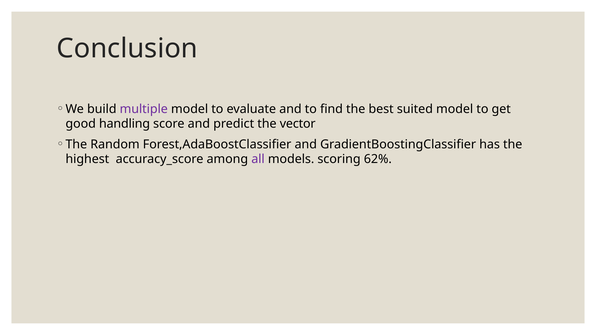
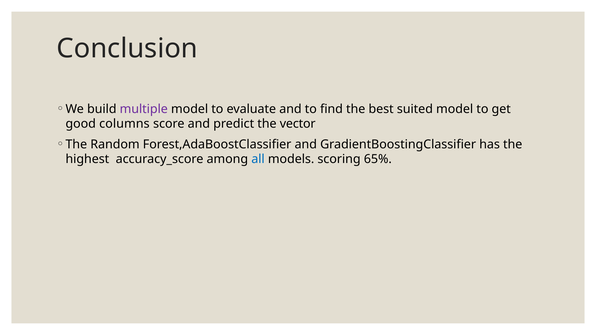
handling: handling -> columns (124, 124)
all colour: purple -> blue (258, 159)
62%: 62% -> 65% (378, 159)
